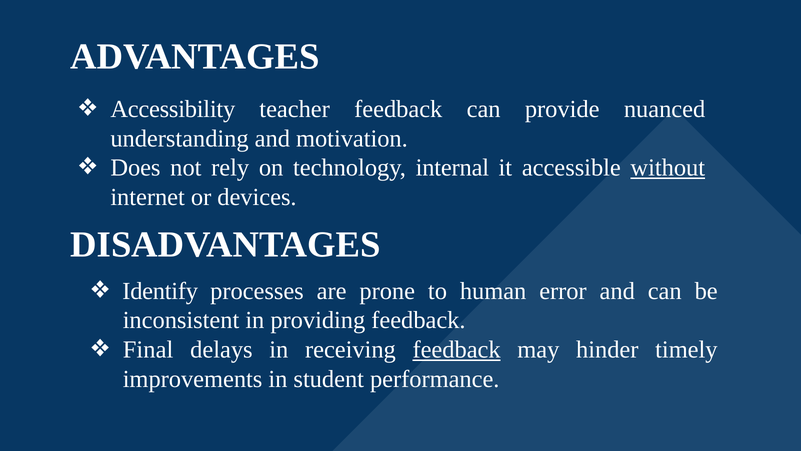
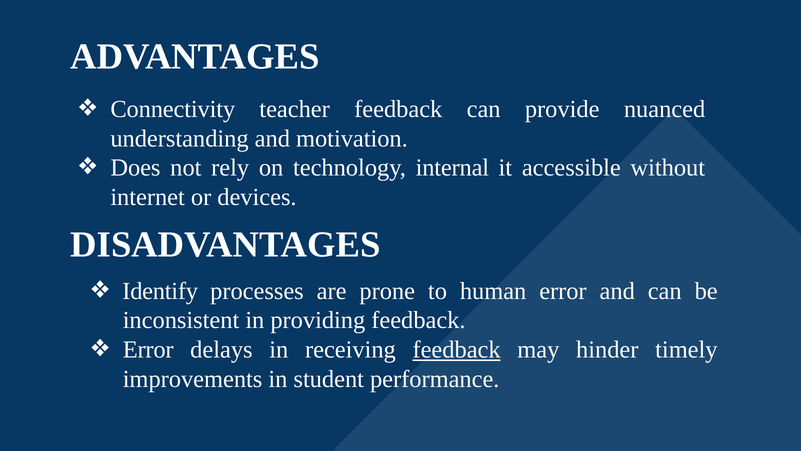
Accessibility: Accessibility -> Connectivity (173, 109)
without underline: present -> none (668, 168)
Final: Final -> Error (148, 349)
